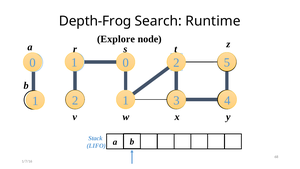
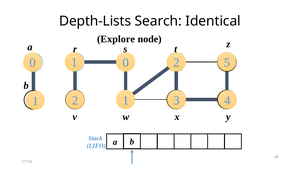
Depth-Frog: Depth-Frog -> Depth-Lists (95, 21)
Runtime: Runtime -> Identical (213, 21)
